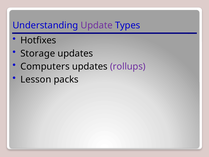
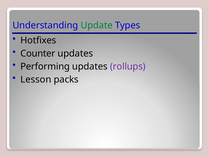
Update colour: purple -> green (97, 25)
Storage: Storage -> Counter (38, 53)
Computers: Computers -> Performing (45, 66)
